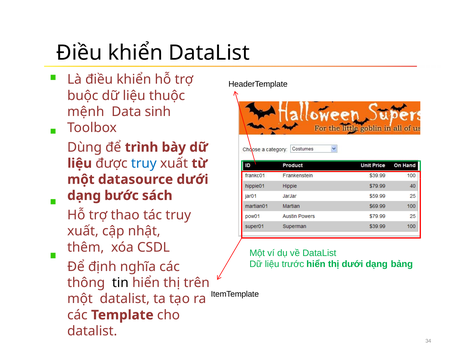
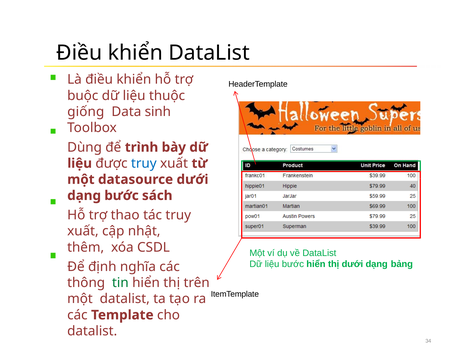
mệnh: mệnh -> giống (86, 112)
liệu trước: trước -> bước (293, 265)
tin colour: black -> green (120, 283)
